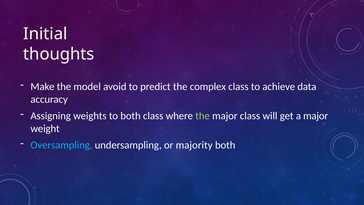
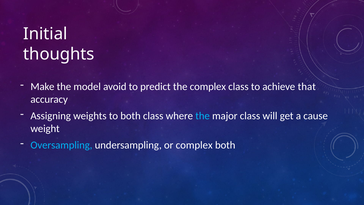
data: data -> that (307, 86)
the colour: light green -> light blue (203, 116)
a major: major -> cause (316, 116)
or majority: majority -> complex (194, 145)
